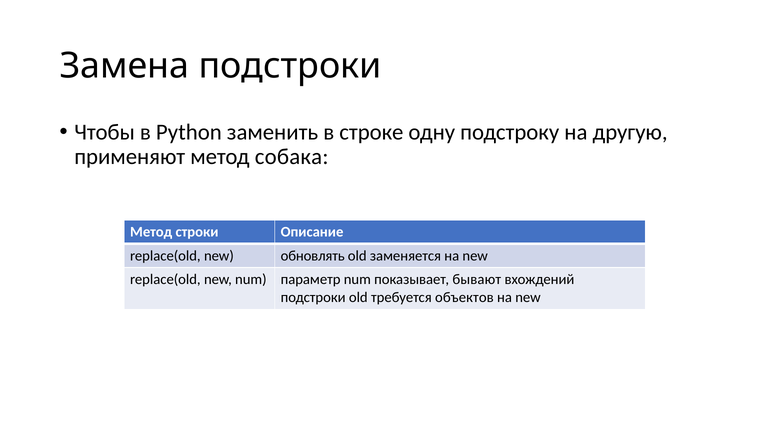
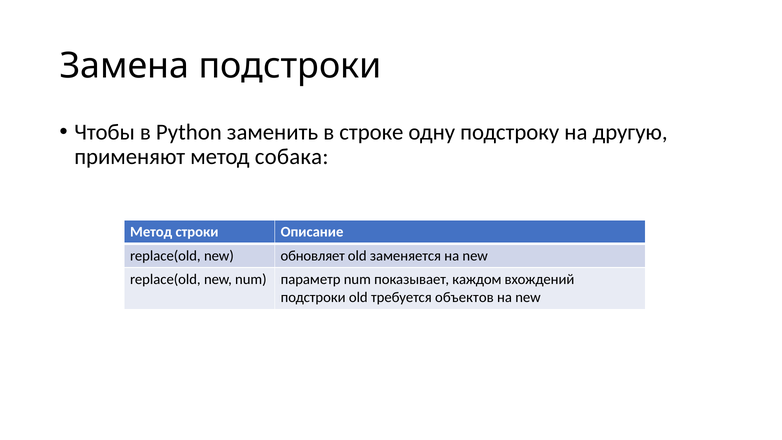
обновлять: обновлять -> обновляет (313, 256)
бывают: бывают -> каждом (477, 280)
